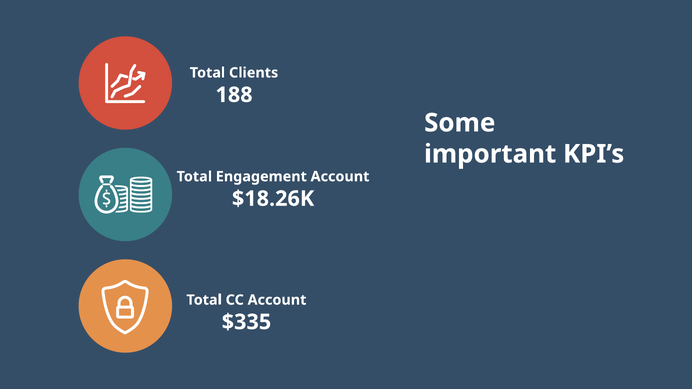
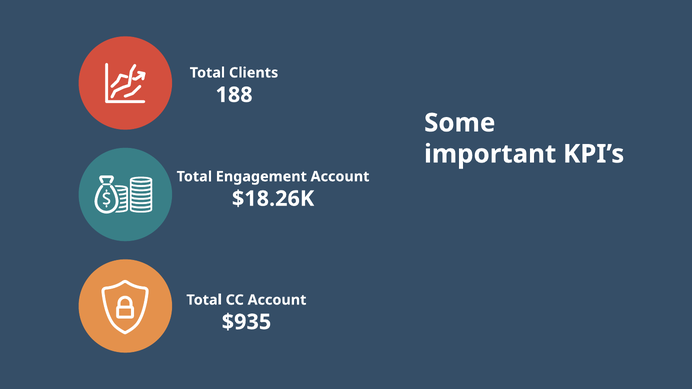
$335: $335 -> $935 (246, 322)
